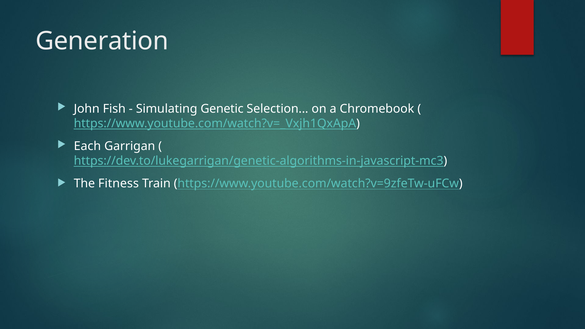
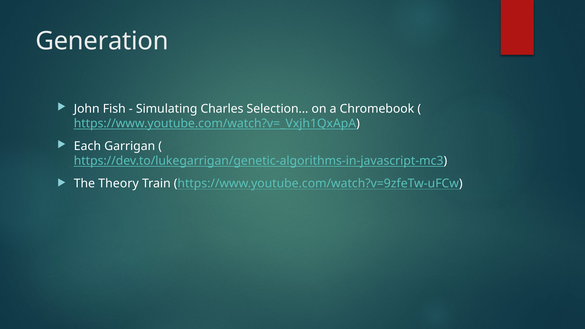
Genetic: Genetic -> Charles (222, 109)
Fitness: Fitness -> Theory (119, 184)
